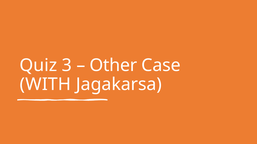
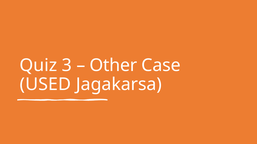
WITH: WITH -> USED (45, 85)
